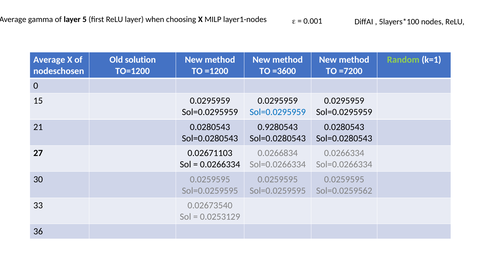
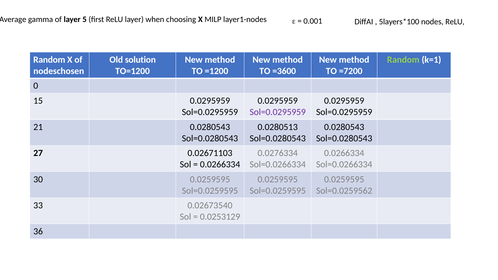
Average: Average -> Random (49, 60)
Sol=0.0295959 colour: blue -> purple (278, 112)
0.9280543: 0.9280543 -> 0.0280513 (278, 127)
0.0266834: 0.0266834 -> 0.0276334 (278, 153)
